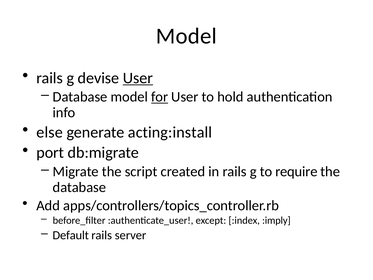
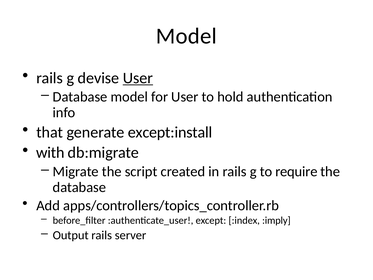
for underline: present -> none (160, 97)
else: else -> that (50, 132)
acting:install: acting:install -> except:install (170, 132)
port: port -> with (50, 153)
Default: Default -> Output (71, 235)
